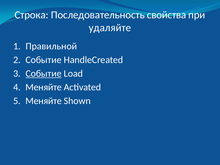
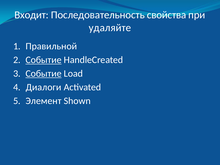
Строка: Строка -> Входит (32, 15)
Событие underline: none -> present (44, 60)
Меняйте: Меняйте -> Диалоги (44, 87)
Меняйте: Меняйте -> Элемент (44, 101)
